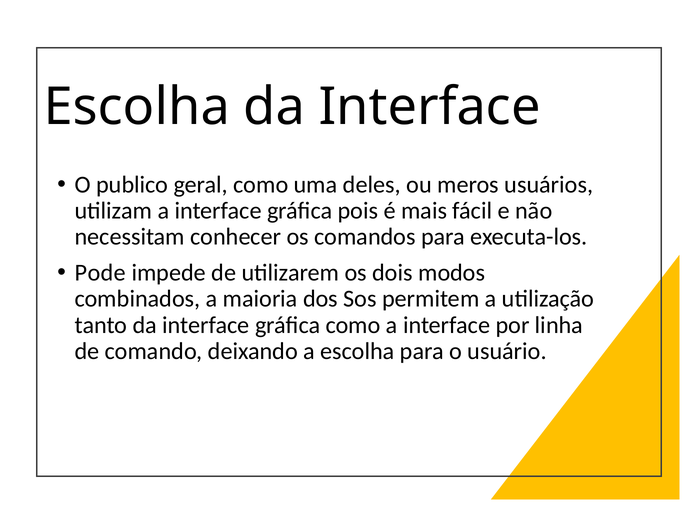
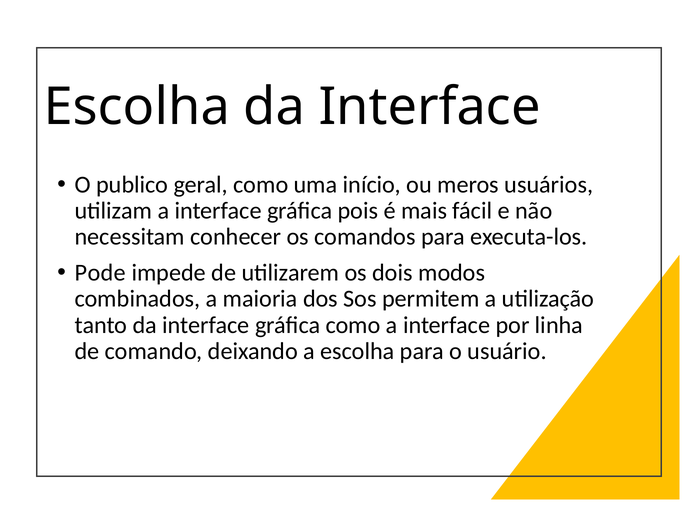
deles: deles -> início (372, 184)
